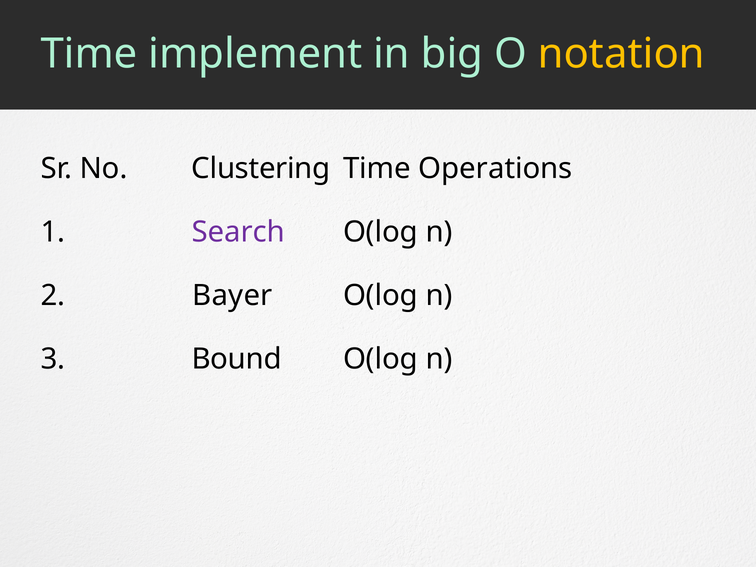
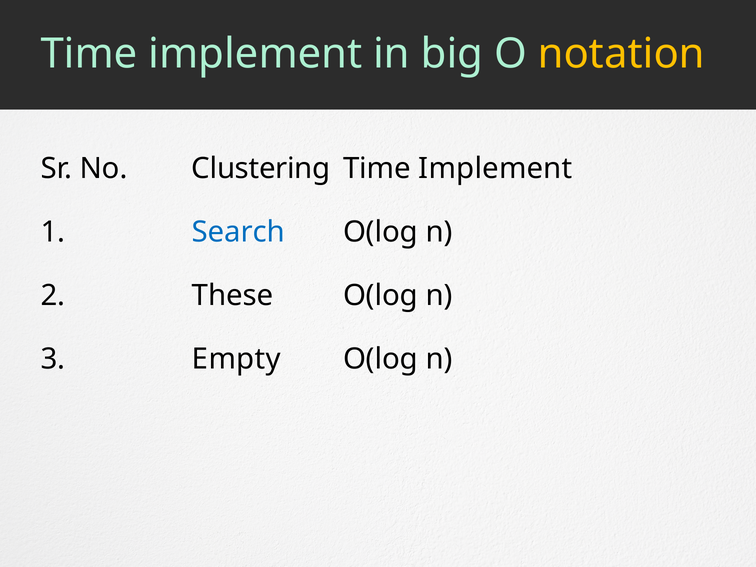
Operations: Operations -> Implement (495, 169)
Search colour: purple -> blue (238, 232)
Bayer: Bayer -> These (233, 296)
Bound: Bound -> Empty (236, 359)
